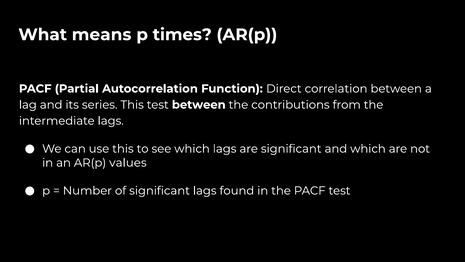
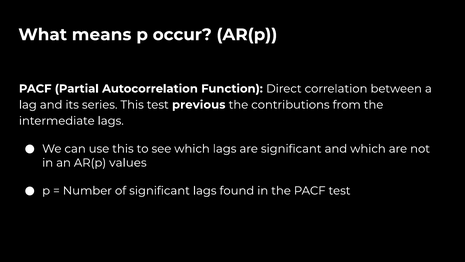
times: times -> occur (182, 35)
test between: between -> previous (199, 105)
